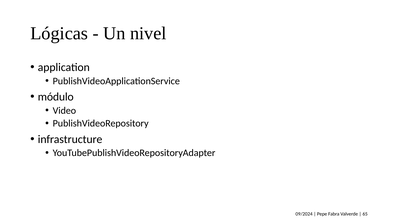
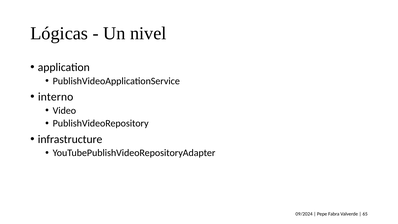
módulo: módulo -> interno (56, 97)
